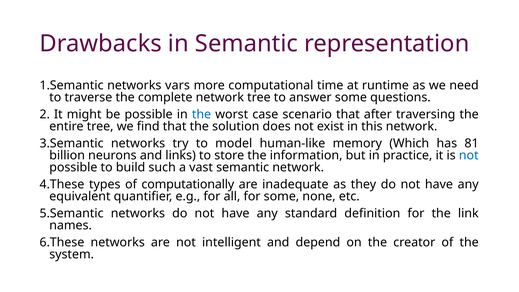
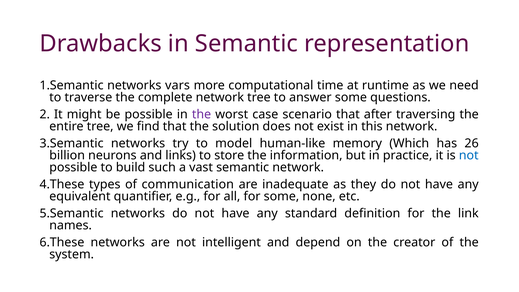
the colour: blue -> purple (202, 114)
81: 81 -> 26 (472, 143)
computationally: computationally -> communication (188, 184)
